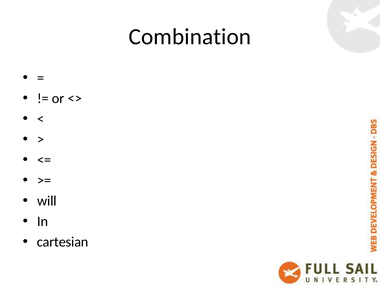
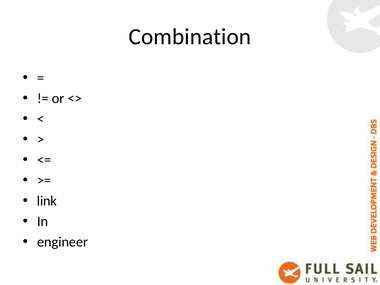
will: will -> link (47, 201)
cartesian: cartesian -> engineer (63, 242)
